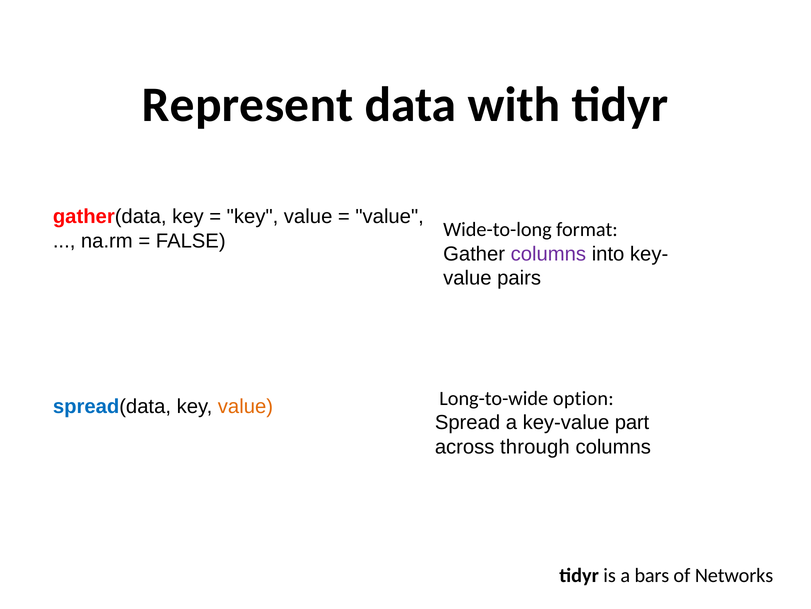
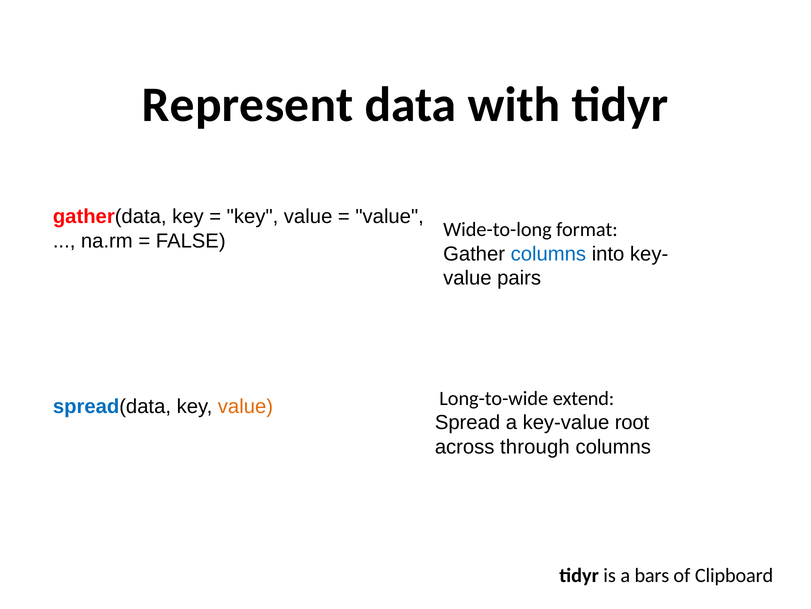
columns colour: purple -> blue (548, 253)
option: option -> extend (584, 398)
part: part -> root (632, 422)
Networks: Networks -> Clipboard (734, 575)
